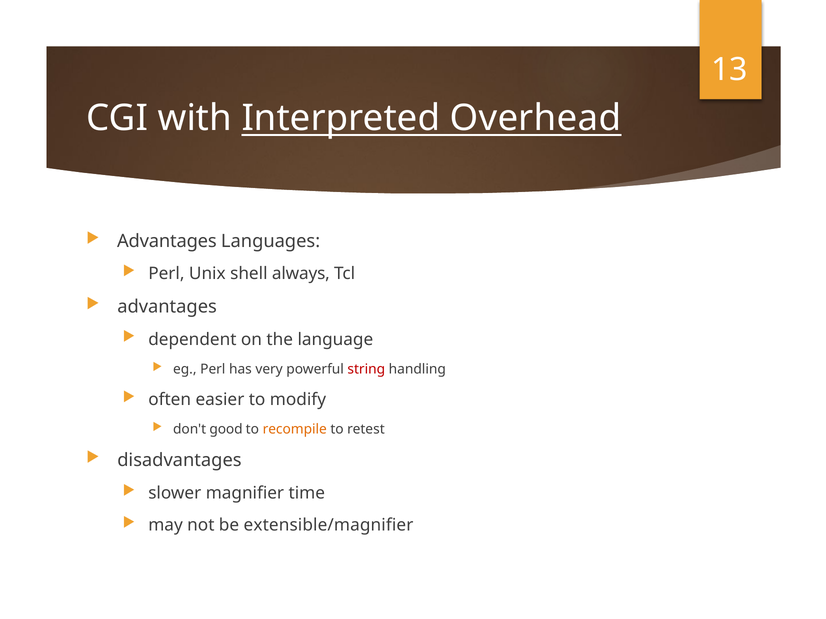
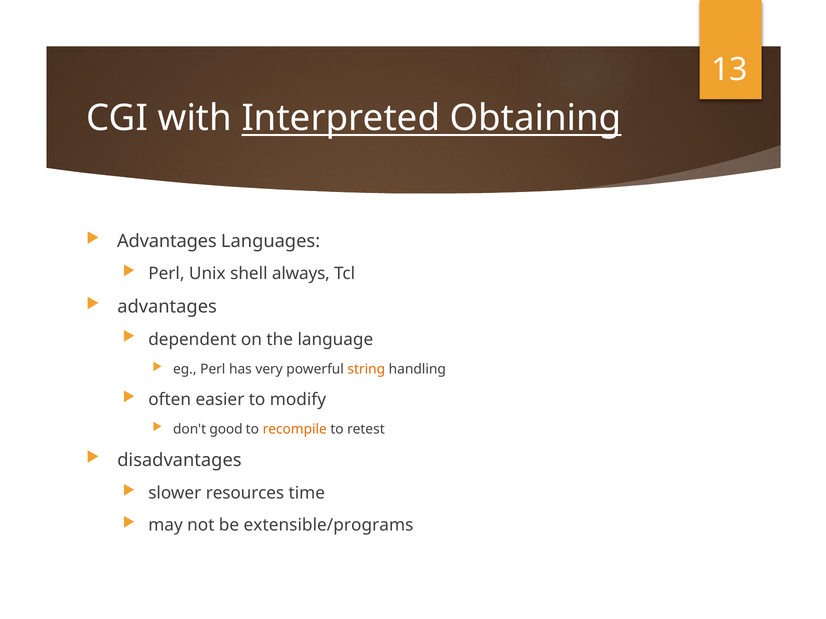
Overhead: Overhead -> Obtaining (536, 118)
string colour: red -> orange (366, 369)
magnifier: magnifier -> resources (245, 493)
extensible/magnifier: extensible/magnifier -> extensible/programs (329, 525)
